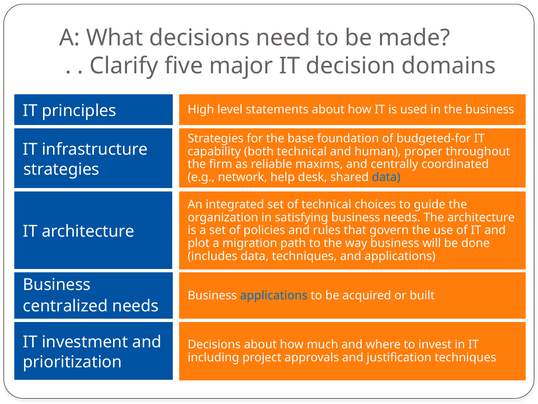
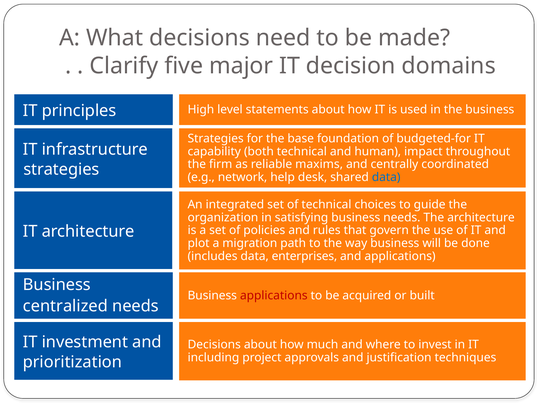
proper: proper -> impact (423, 151)
data techniques: techniques -> enterprises (304, 256)
applications colour: blue -> red (274, 295)
